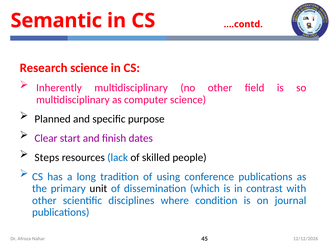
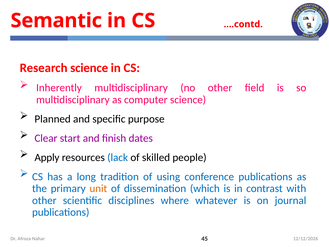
Steps: Steps -> Apply (47, 157)
unit colour: black -> orange (98, 188)
condition: condition -> whatever (216, 200)
